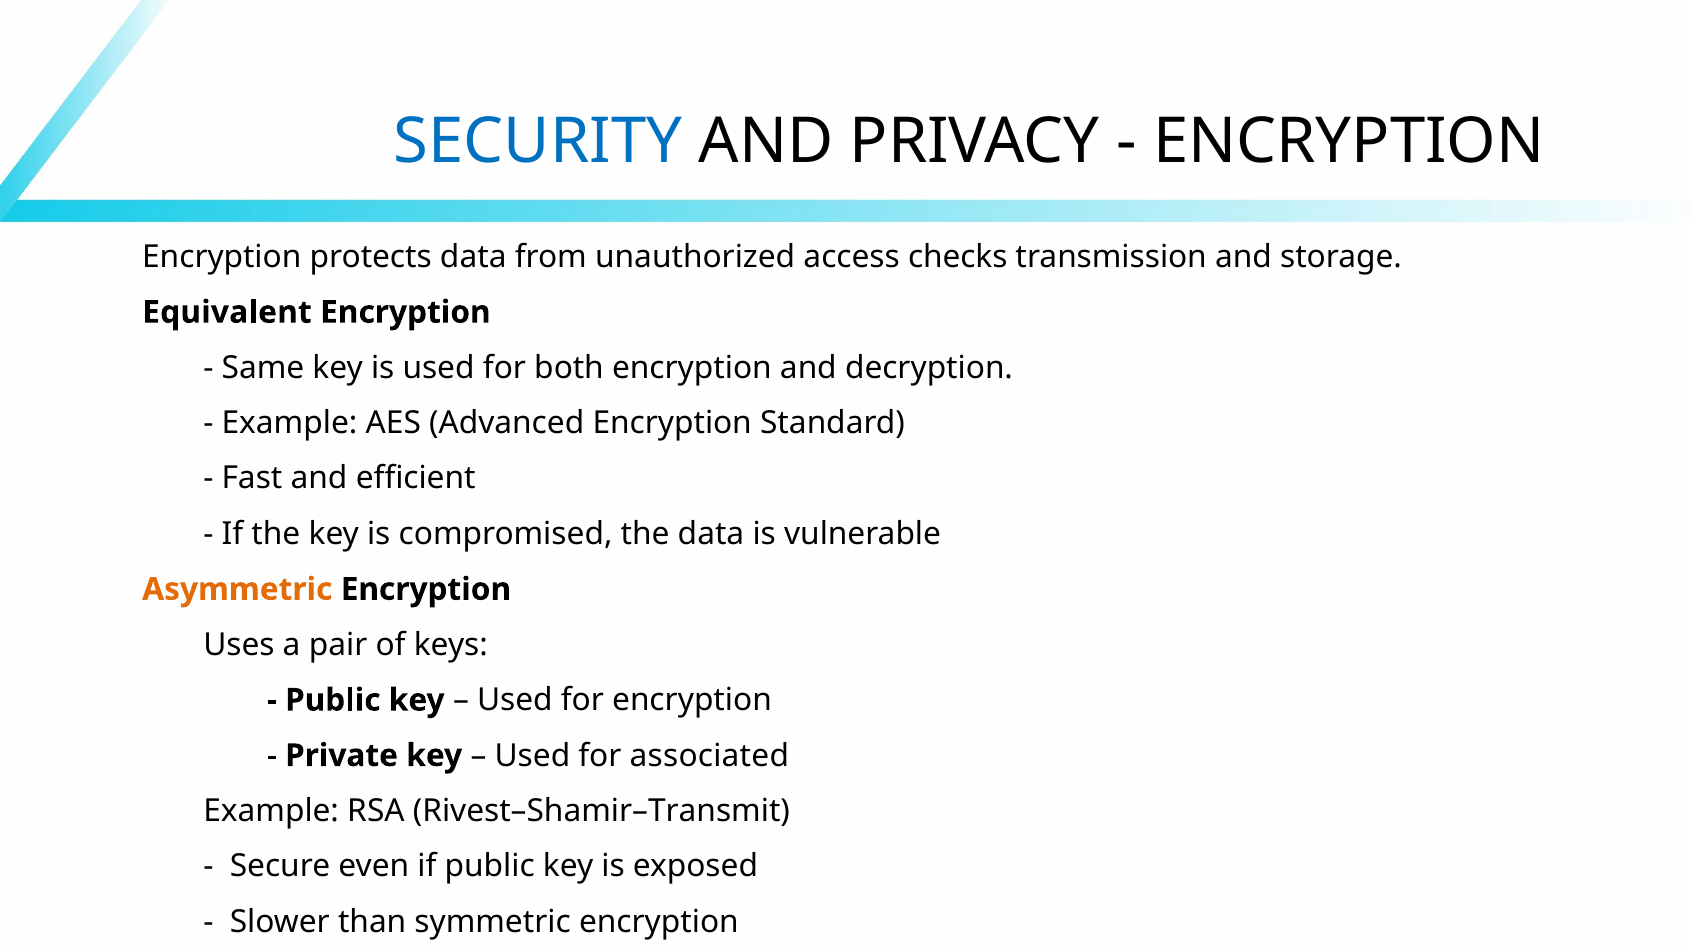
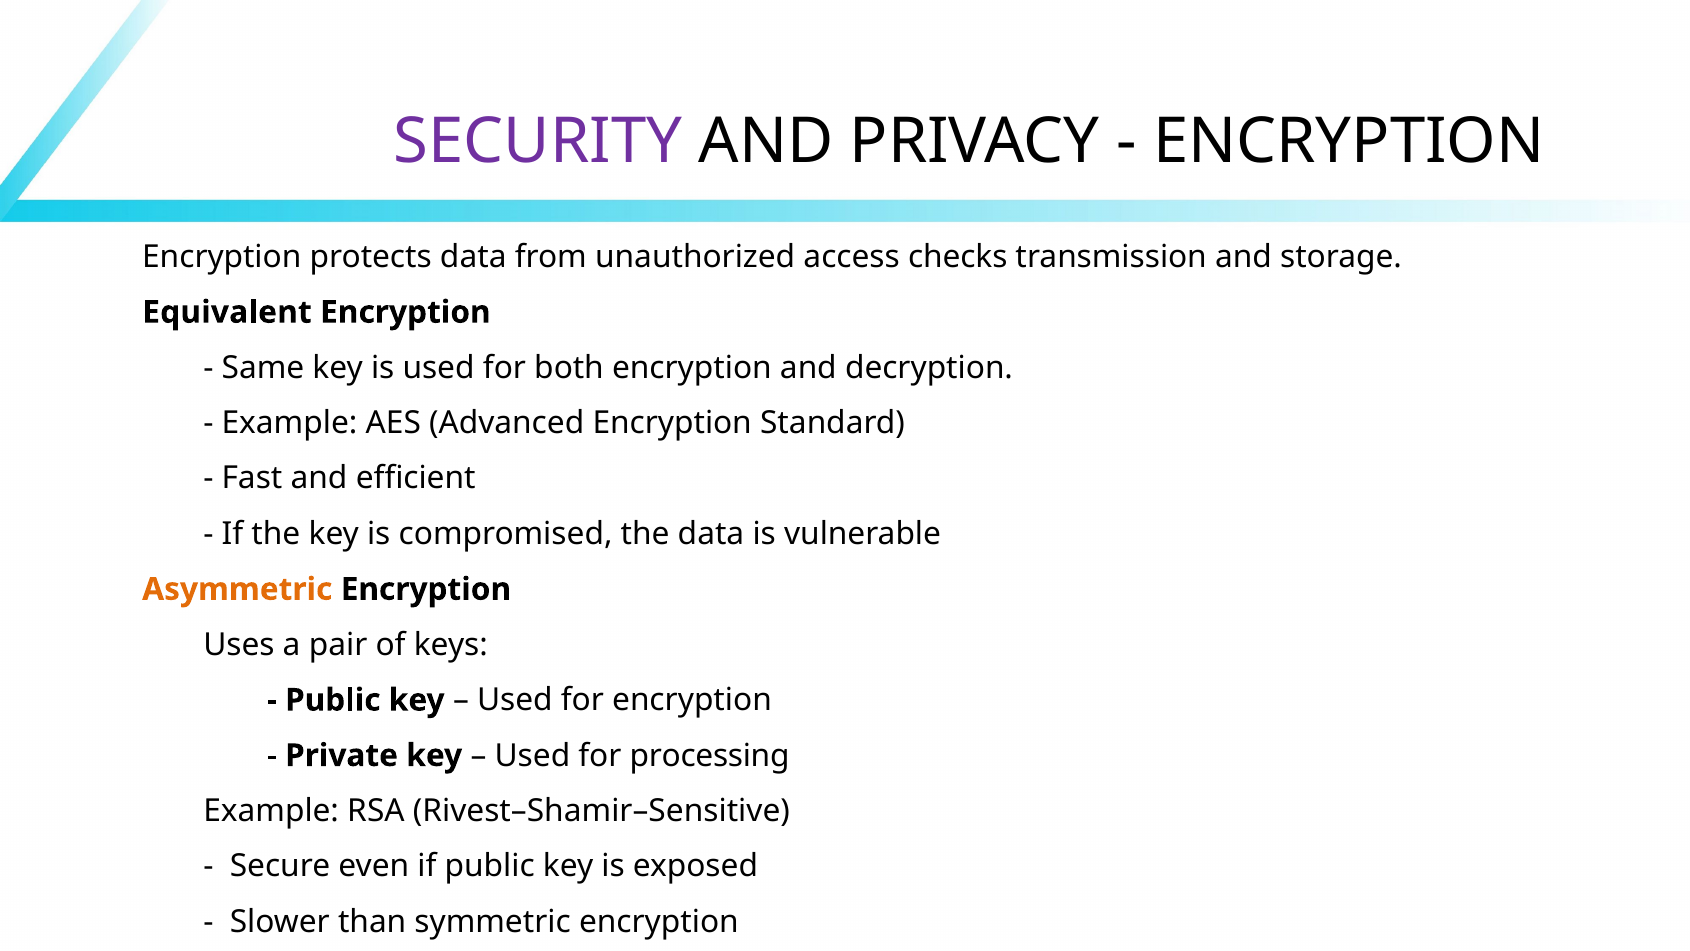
SECURITY colour: blue -> purple (538, 141)
associated: associated -> processing (710, 755)
Rivest–Shamir–Transmit: Rivest–Shamir–Transmit -> Rivest–Shamir–Sensitive (601, 811)
